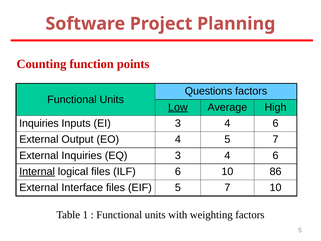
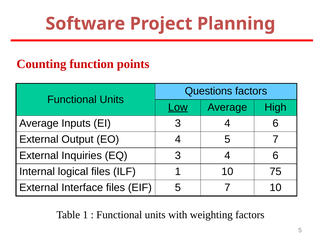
Inquiries: Inquiries -> Average (39, 123)
Internal underline: present -> none (37, 171)
ILF 6: 6 -> 1 (178, 171)
86: 86 -> 75 (276, 171)
